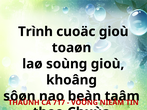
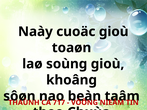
Trình: Trình -> Naày (35, 32)
